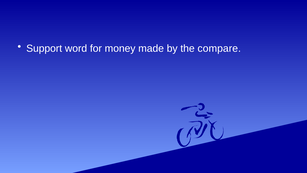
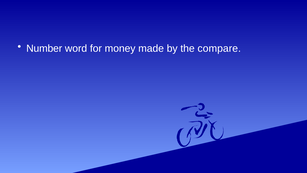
Support: Support -> Number (44, 48)
